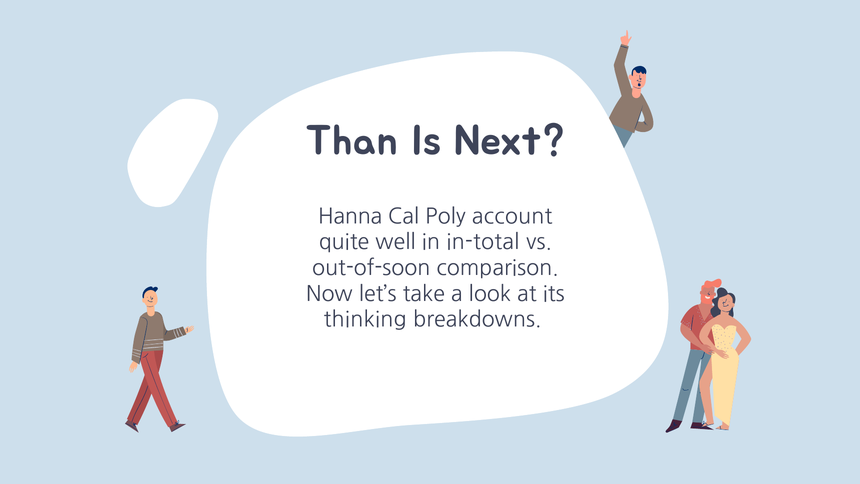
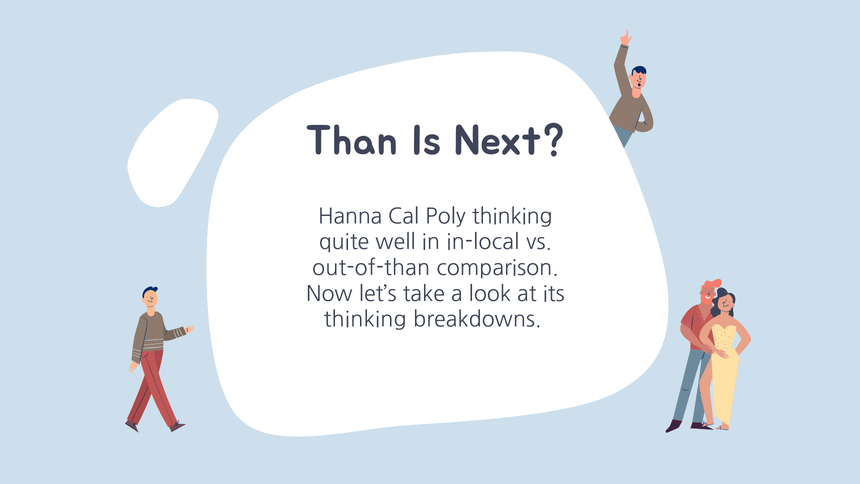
Poly account: account -> thinking (512, 216)
in-total: in-total -> in-local (483, 242)
out-of-soon: out-of-soon -> out-of-than (371, 268)
